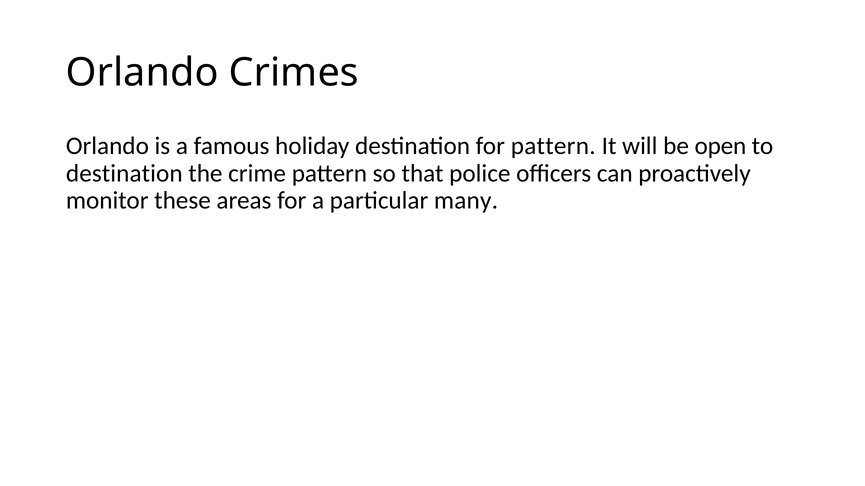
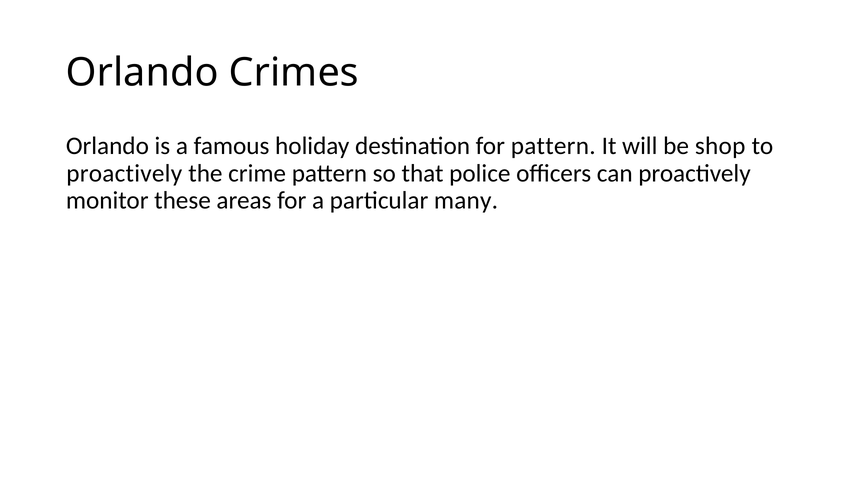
open: open -> shop (720, 146)
destination: destination -> proactively (124, 173)
